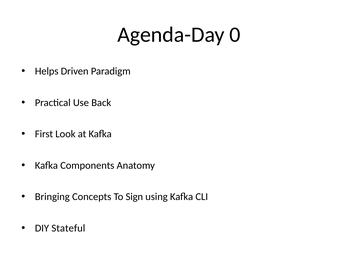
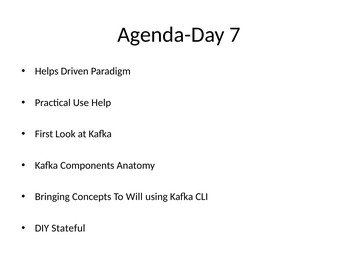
0: 0 -> 7 (235, 35)
Back: Back -> Help (101, 103)
Sign: Sign -> Will (134, 197)
